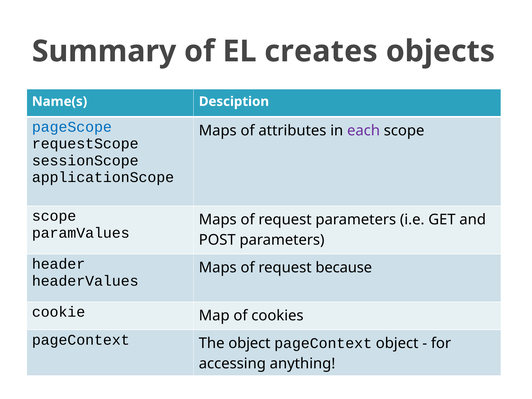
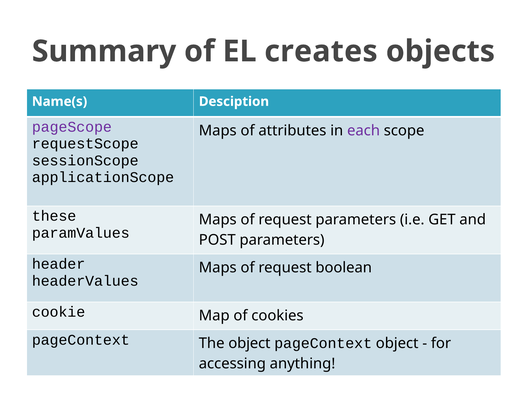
pageScope colour: blue -> purple (72, 127)
scope: scope -> these (54, 216)
because: because -> boolean (344, 268)
